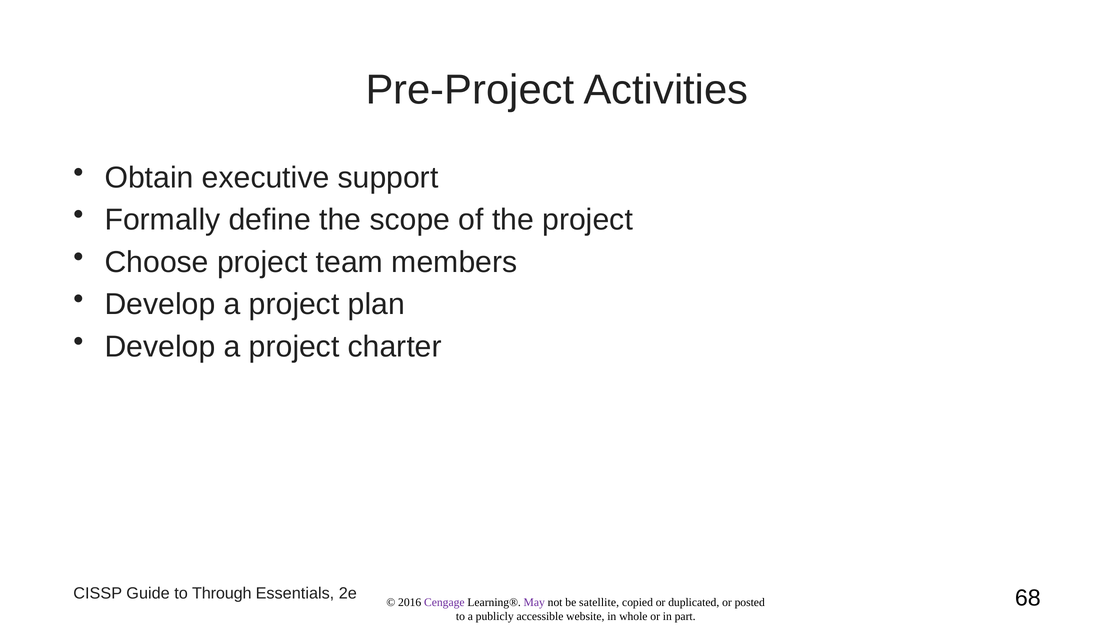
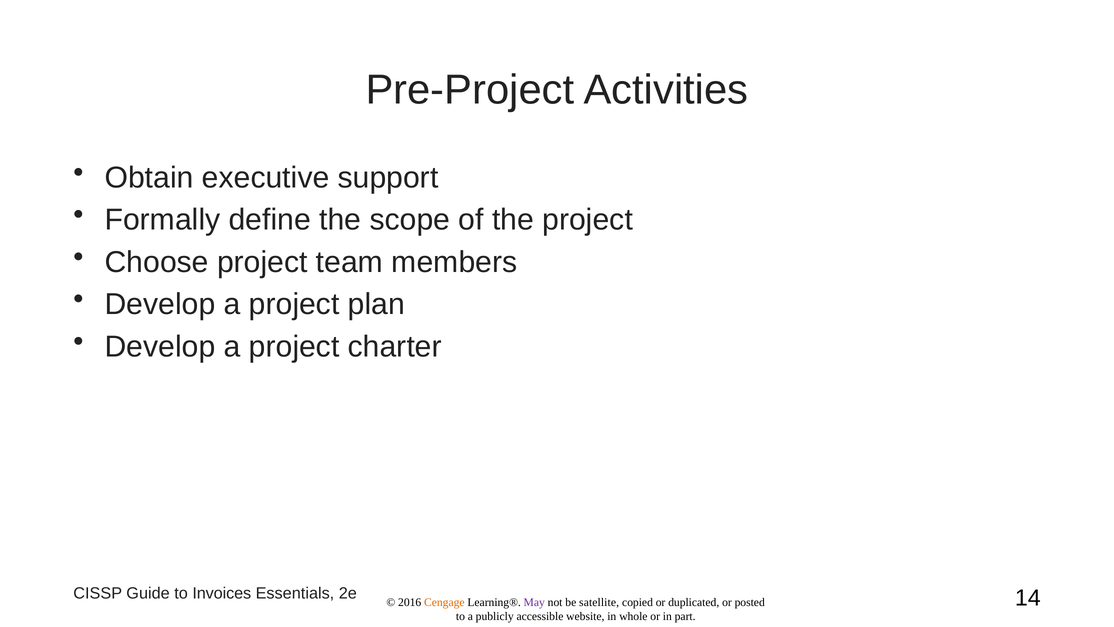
Through: Through -> Invoices (222, 593)
68: 68 -> 14 (1028, 598)
Cengage colour: purple -> orange (444, 602)
